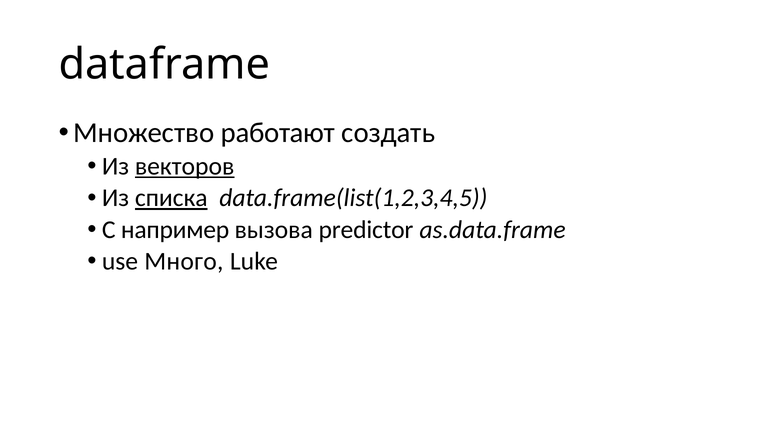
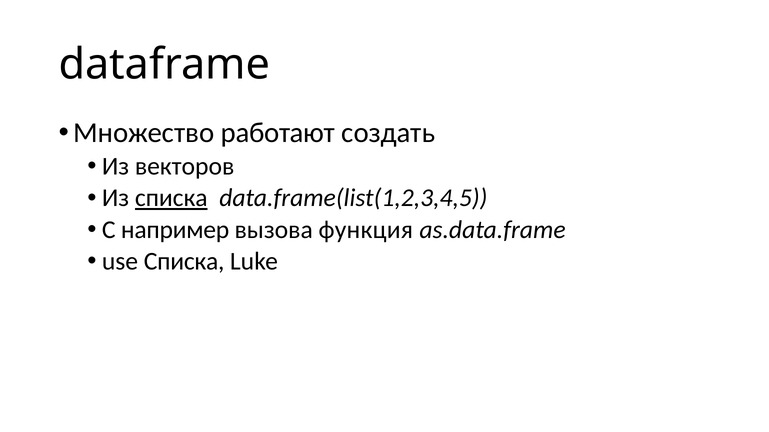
векторов underline: present -> none (185, 167)
predictor: predictor -> функция (366, 230)
use Много: Много -> Списка (184, 262)
